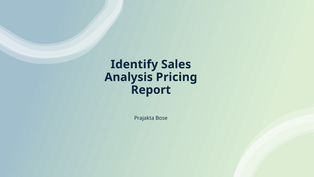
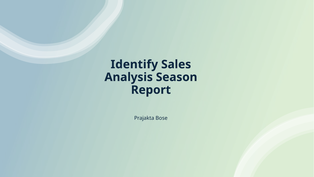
Pricing: Pricing -> Season (177, 77)
